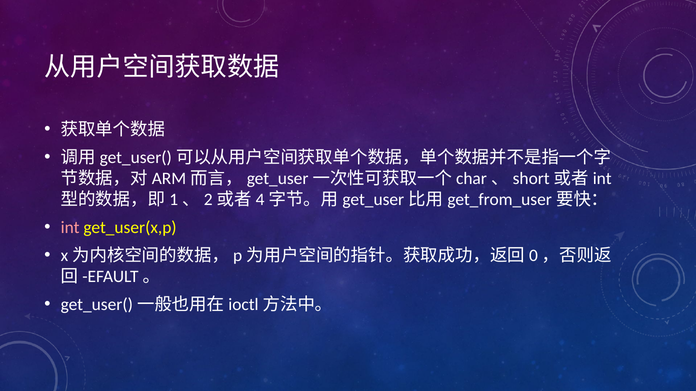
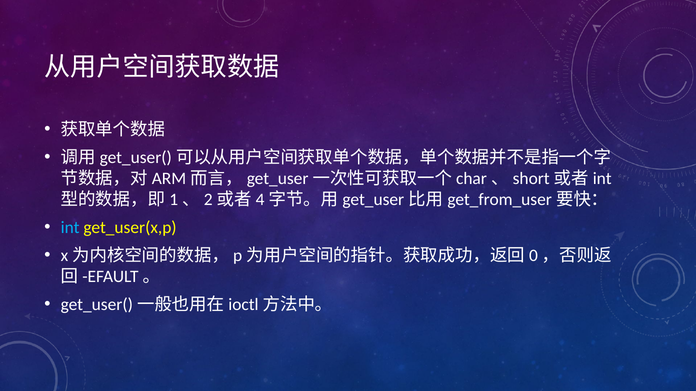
int colour: pink -> light blue (70, 228)
